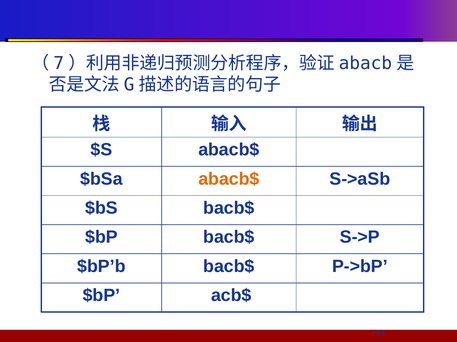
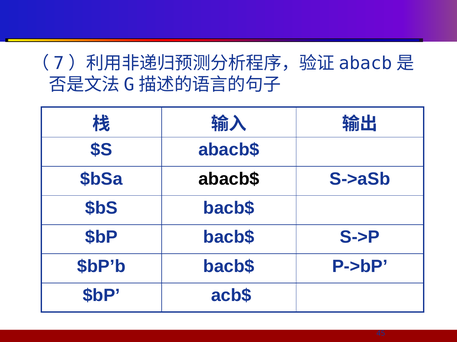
abacb$ colour: orange -> black (229, 179)
